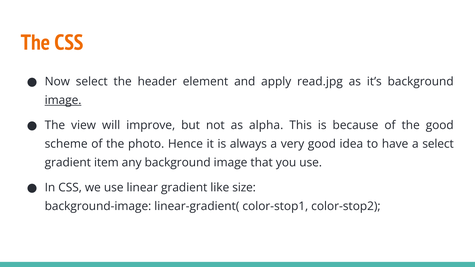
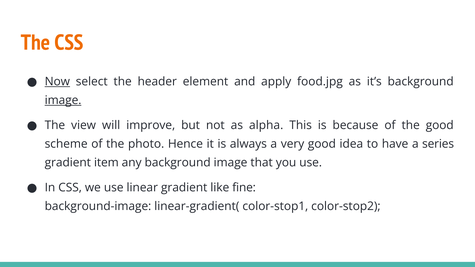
Now underline: none -> present (57, 82)
read.jpg: read.jpg -> food.jpg (320, 82)
a select: select -> series (438, 144)
size: size -> fine (244, 188)
